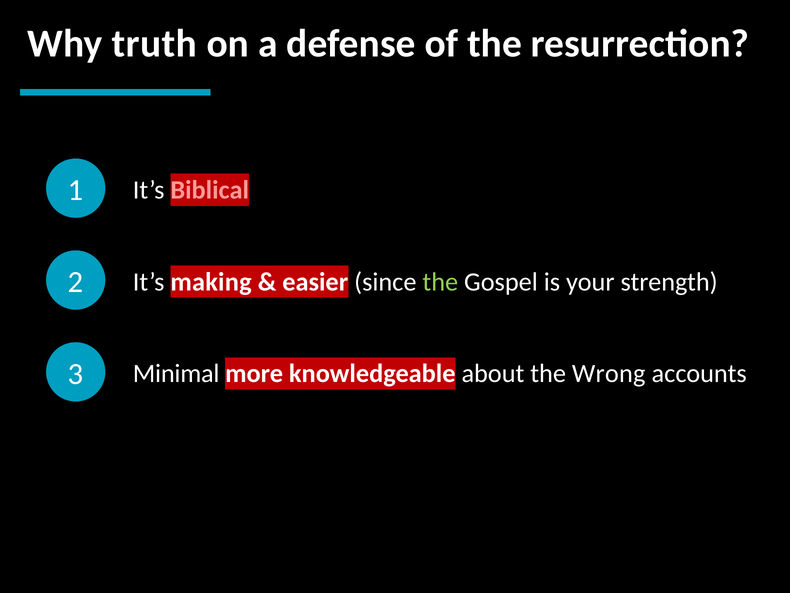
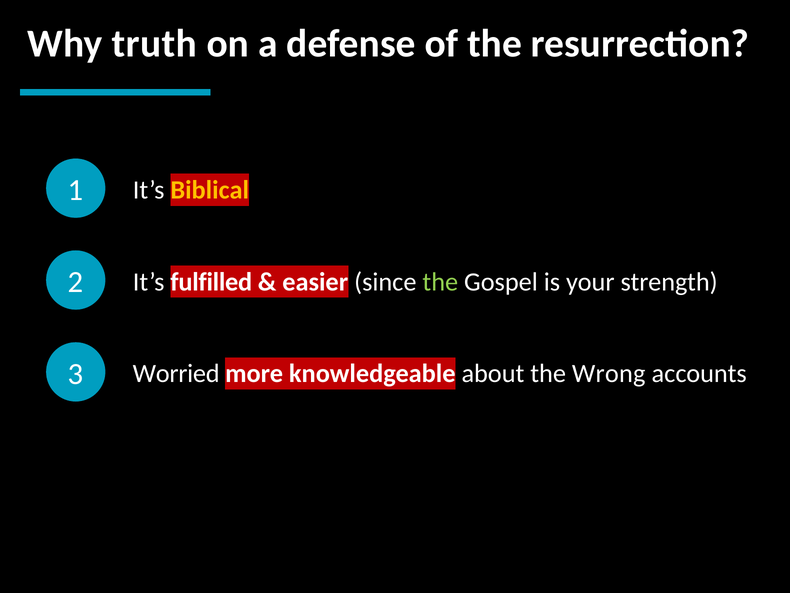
Biblical colour: pink -> yellow (210, 190)
making: making -> fulfilled (211, 282)
Minimal: Minimal -> Worried (176, 373)
